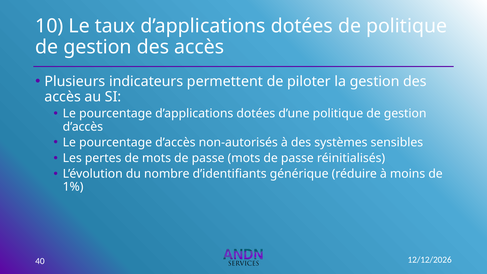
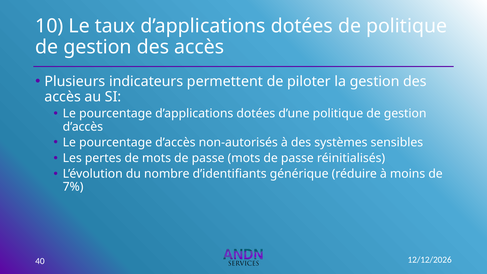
1%: 1% -> 7% (73, 187)
